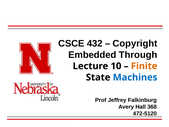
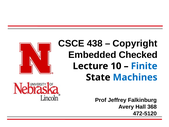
432: 432 -> 438 (95, 43)
Through: Through -> Checked (138, 55)
Finite colour: orange -> blue (144, 66)
